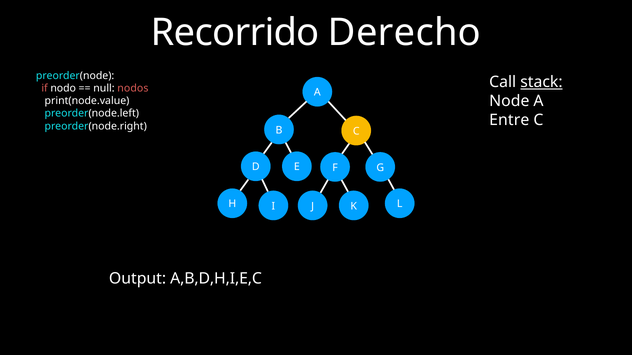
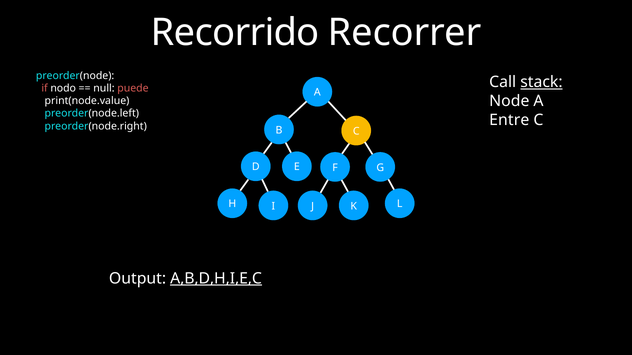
Derecho: Derecho -> Recorrer (405, 33)
nodos: nodos -> puede (133, 88)
A,B,D,H,I,E,C underline: none -> present (216, 279)
